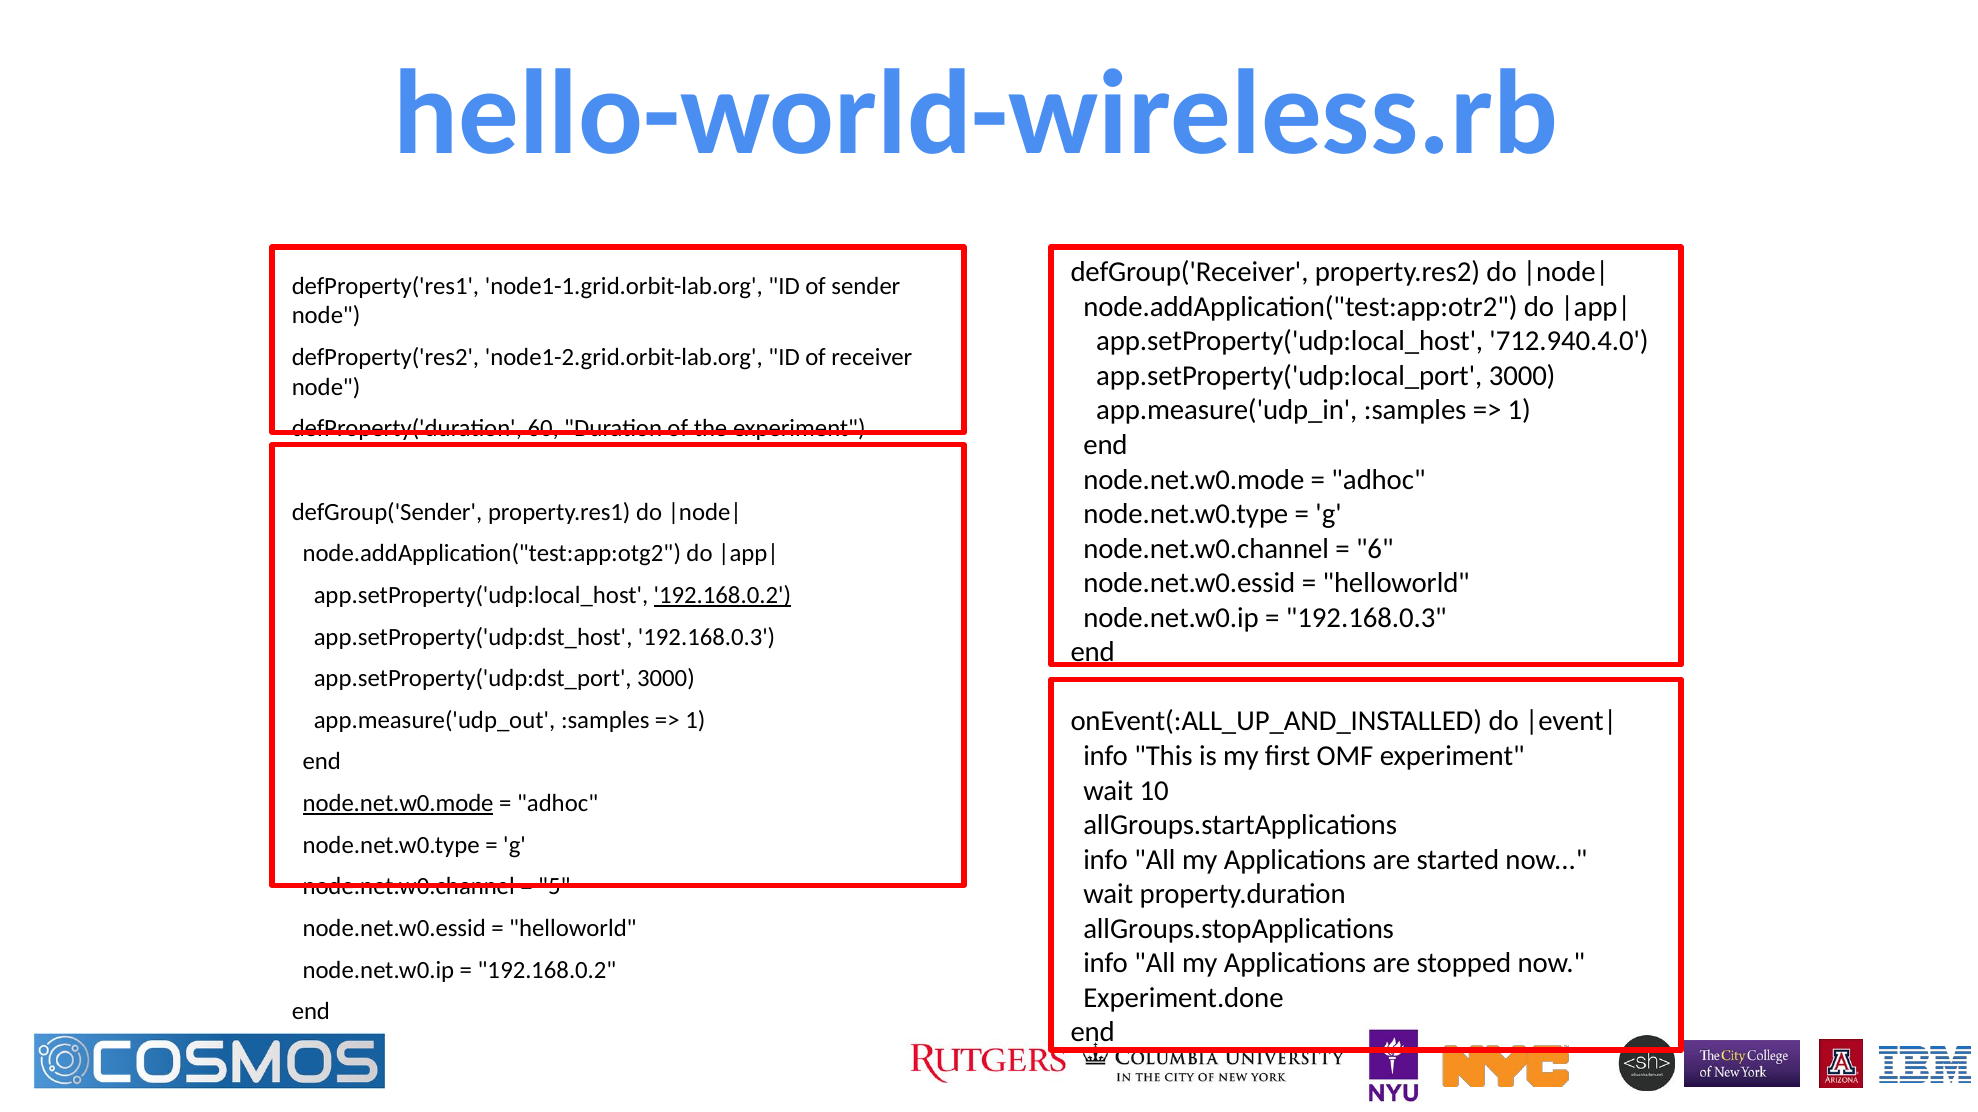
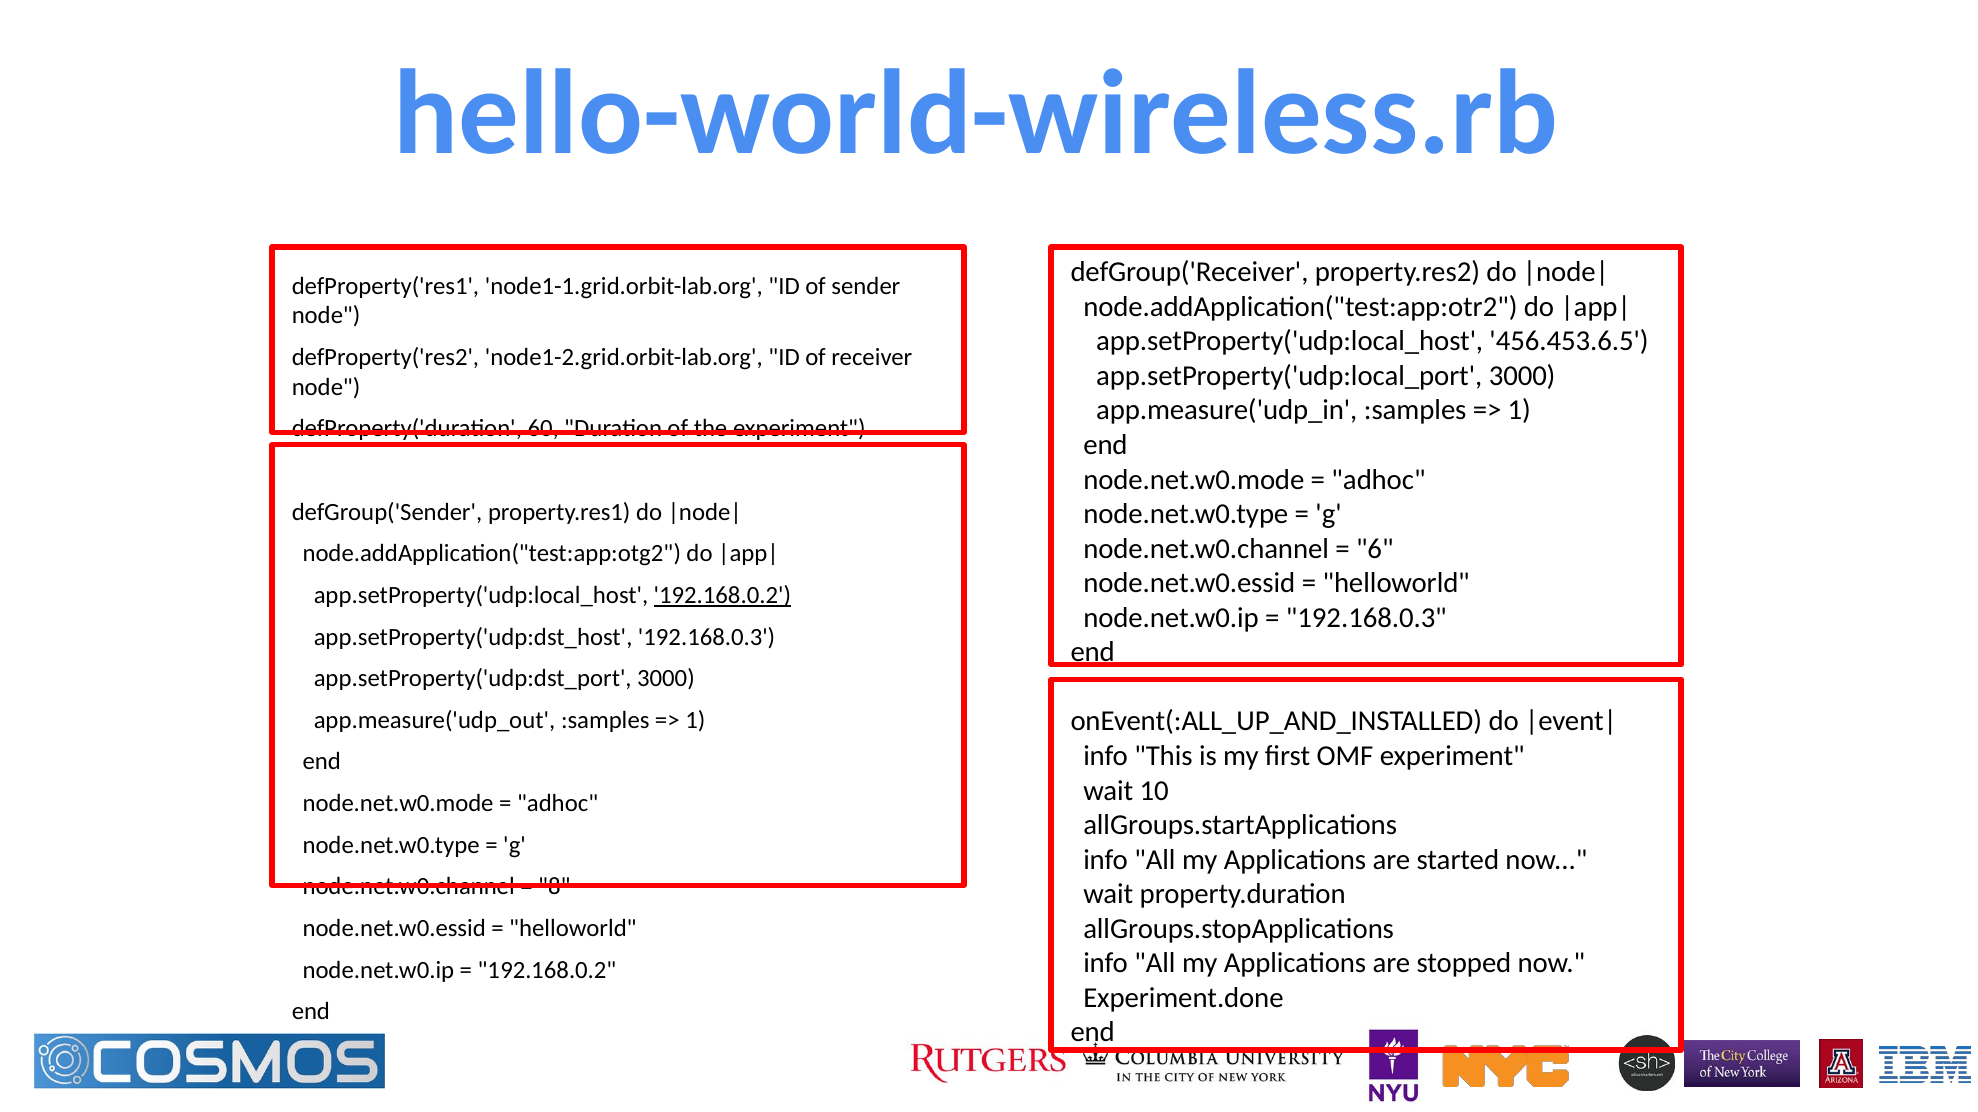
712.940.4.0: 712.940.4.0 -> 456.453.6.5 (1569, 342)
node.net.w0.mode underline: present -> none (398, 804)
5: 5 -> 8 (554, 887)
